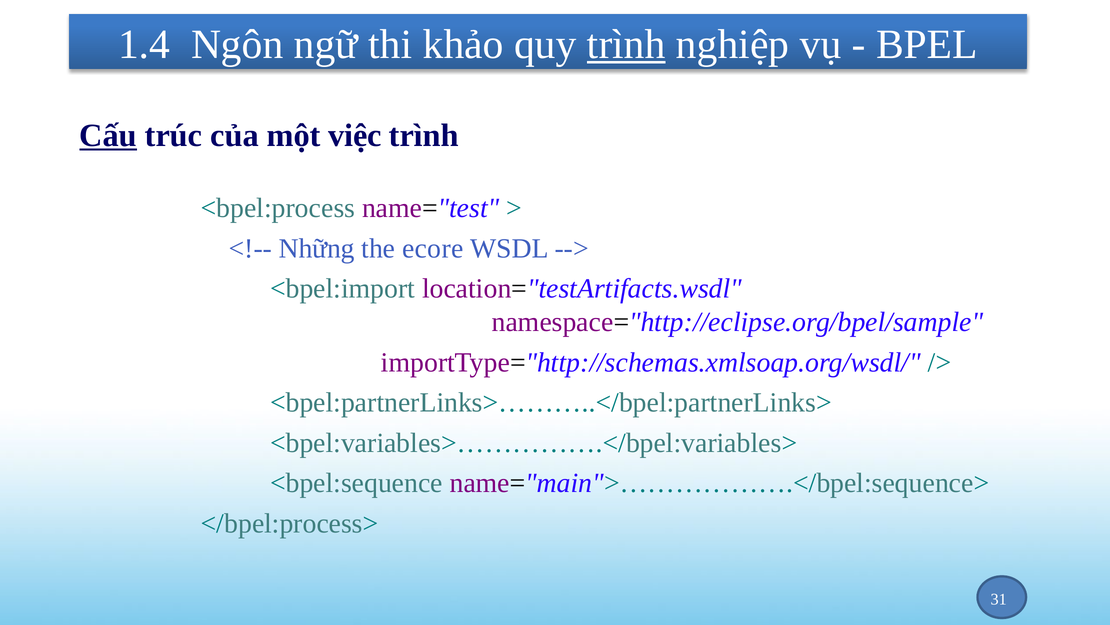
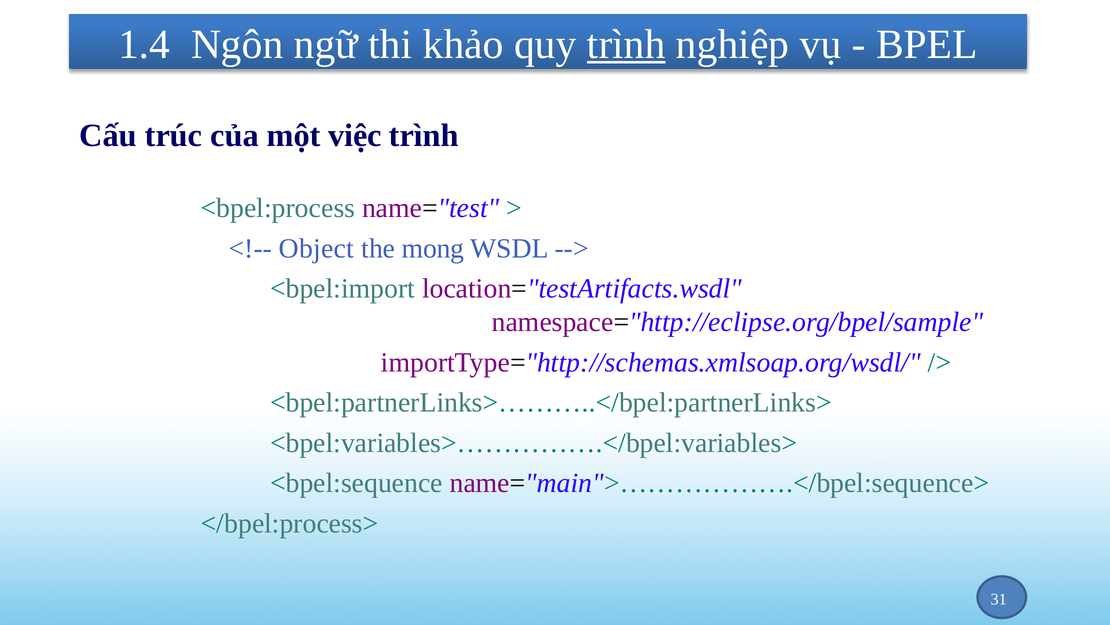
Cấu underline: present -> none (108, 135)
Những: Những -> Object (317, 248)
ecore: ecore -> mong (433, 248)
